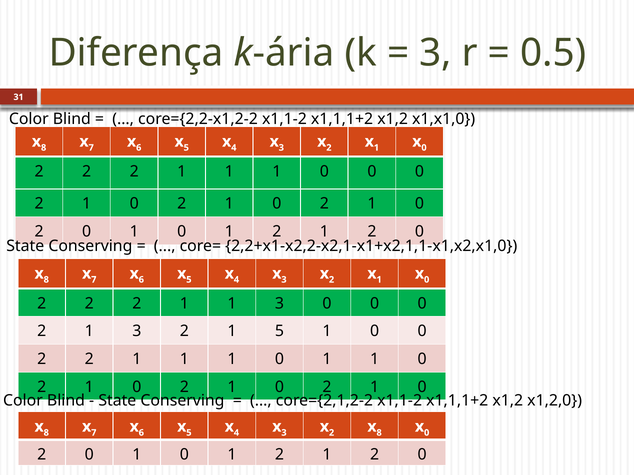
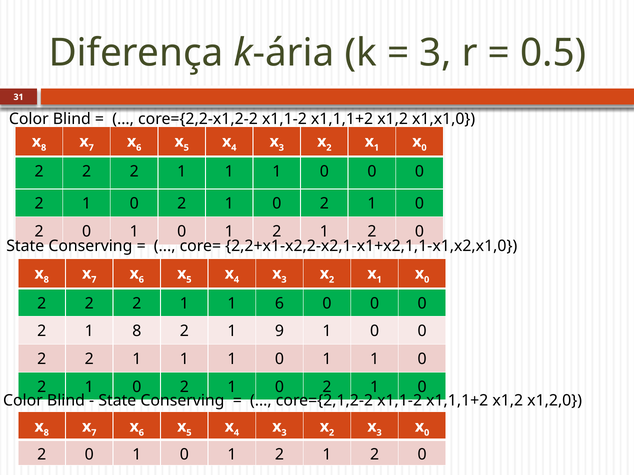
1 1 3: 3 -> 6 (279, 304)
2 1 3: 3 -> 8 (137, 332)
1 5: 5 -> 9 (279, 332)
8: 8 -> 3 (379, 433)
